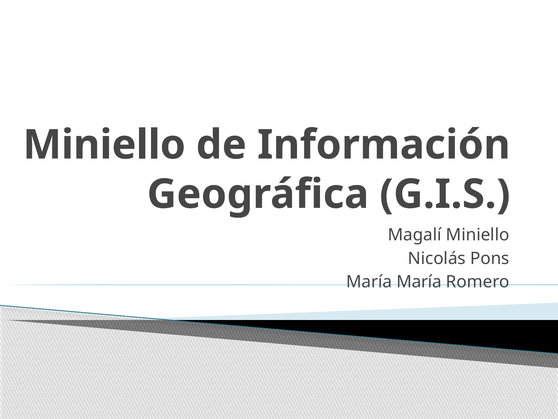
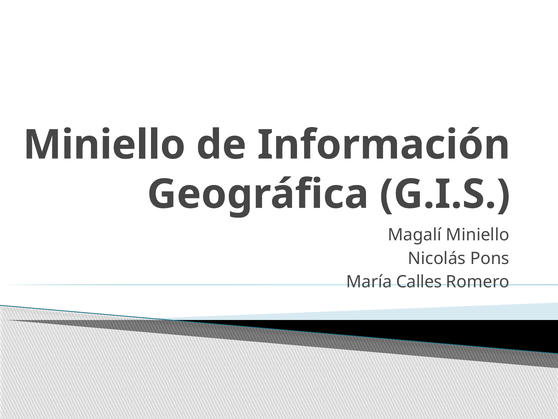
María María: María -> Calles (419, 282)
